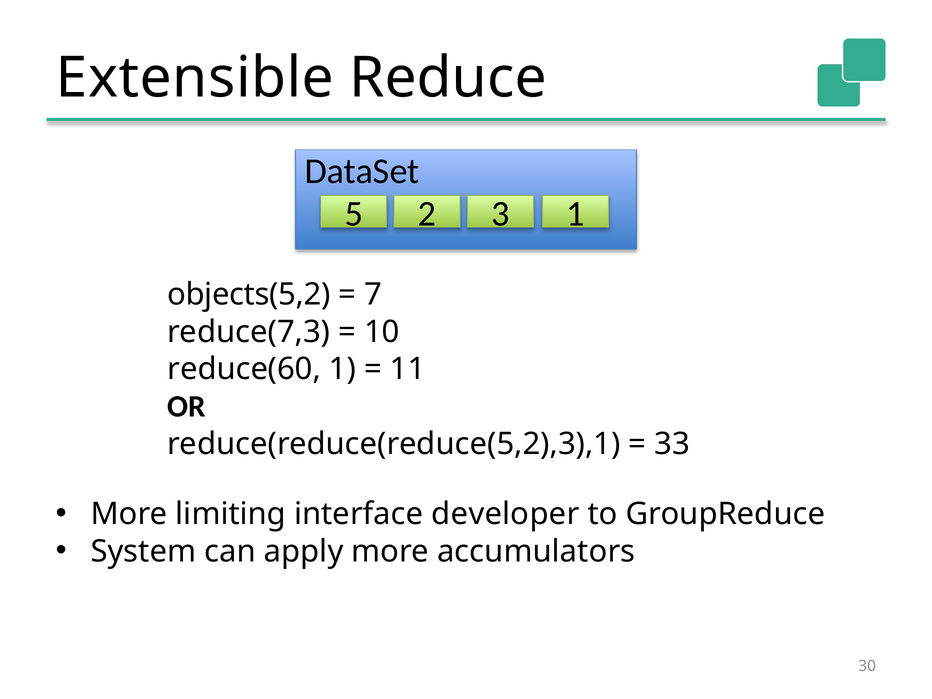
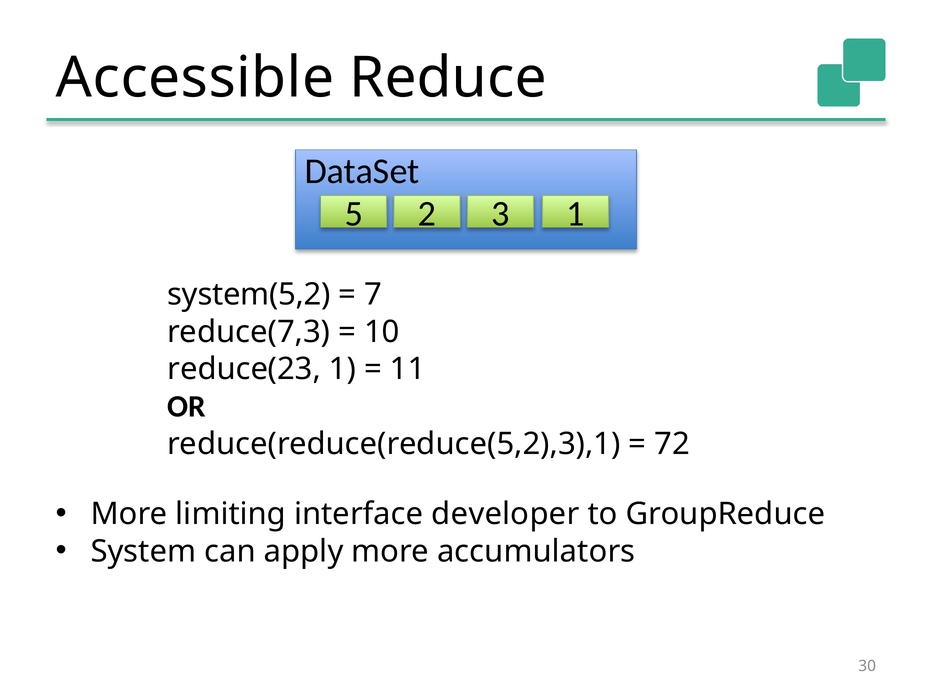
Extensible: Extensible -> Accessible (195, 78)
objects(5,2: objects(5,2 -> system(5,2 (249, 295)
reduce(60: reduce(60 -> reduce(23 (244, 369)
33: 33 -> 72 (672, 444)
